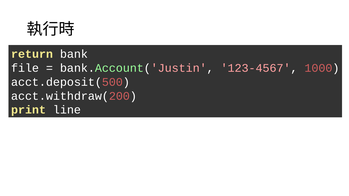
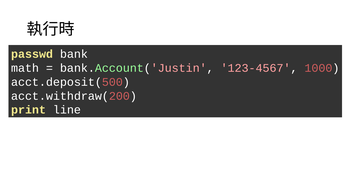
return: return -> passwd (32, 54)
file: file -> math (25, 68)
